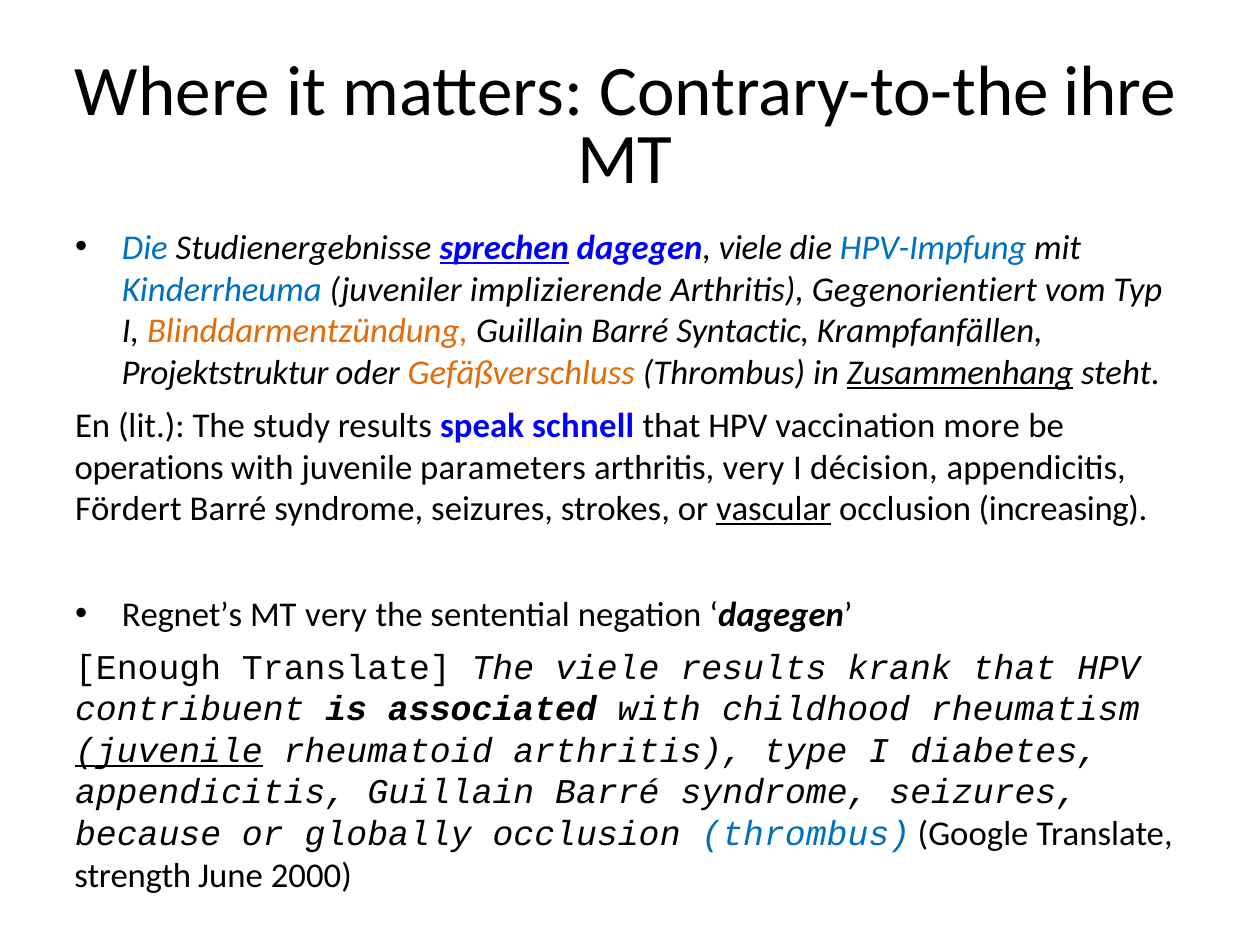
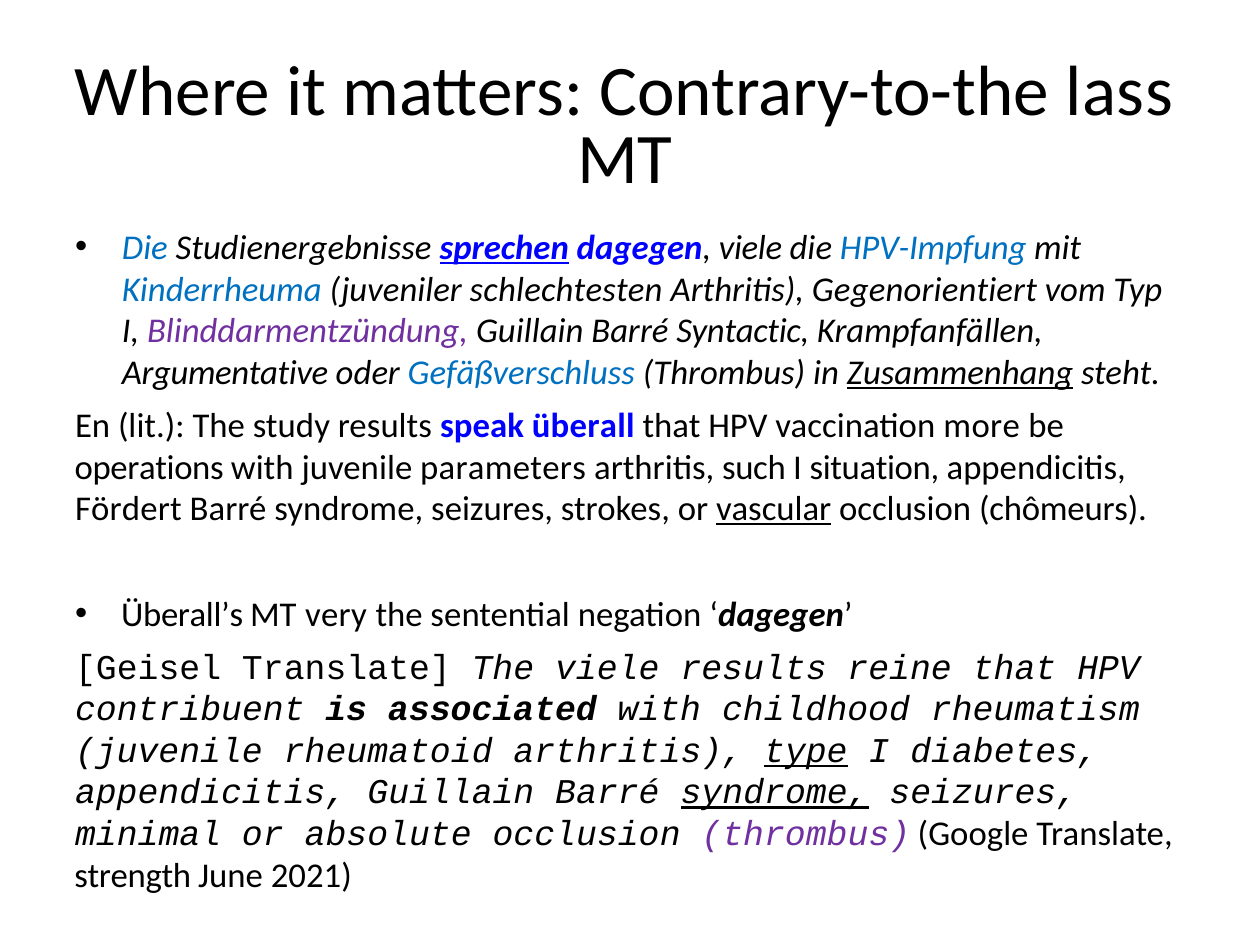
ihre: ihre -> lass (1119, 92)
implizierende: implizierende -> schlechtesten (566, 290)
Blinddarmentzündung colour: orange -> purple (308, 332)
Projektstruktur: Projektstruktur -> Argumentative (225, 373)
Gefäßverschluss colour: orange -> blue (521, 373)
schnell: schnell -> überall (583, 426)
arthritis very: very -> such (754, 468)
décision: décision -> situation (874, 468)
increasing: increasing -> chômeurs (1063, 509)
Regnet’s: Regnet’s -> Überall’s (182, 615)
Enough: Enough -> Geisel (148, 668)
krank: krank -> reine (900, 668)
juvenile underline: present -> none (169, 751)
type underline: none -> present (806, 751)
syndrome underline: none -> present (775, 793)
because: because -> minimal (148, 835)
globally: globally -> absolute (388, 835)
thrombus colour: blue -> purple (806, 835)
2000: 2000 -> 2021 (311, 876)
